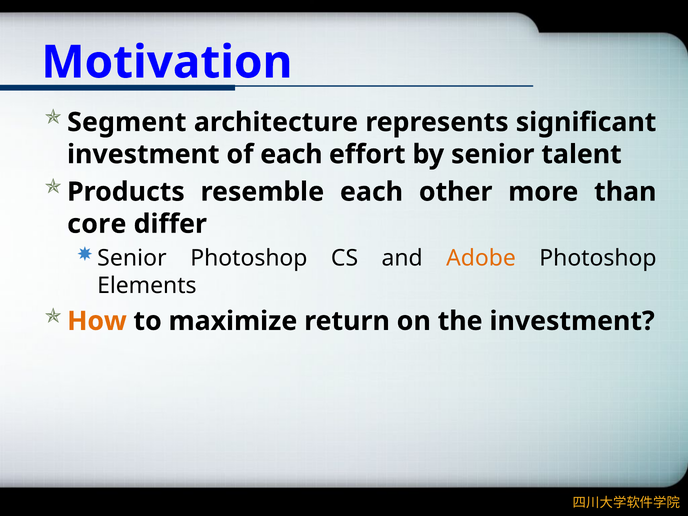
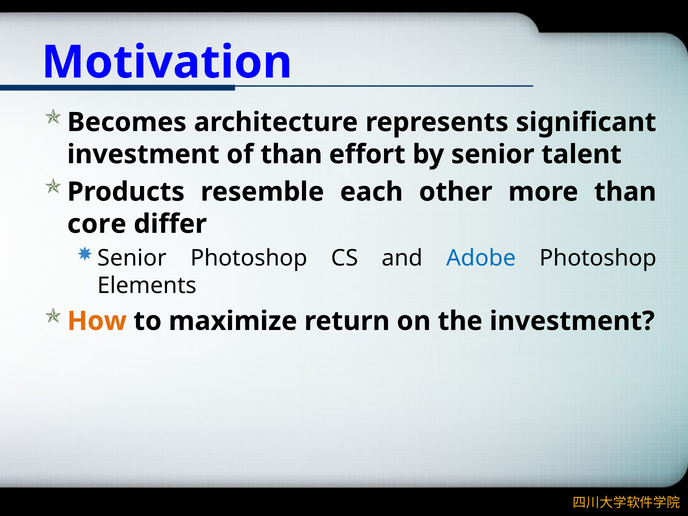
Segment: Segment -> Becomes (127, 122)
of each: each -> than (291, 154)
Adobe colour: orange -> blue (481, 258)
